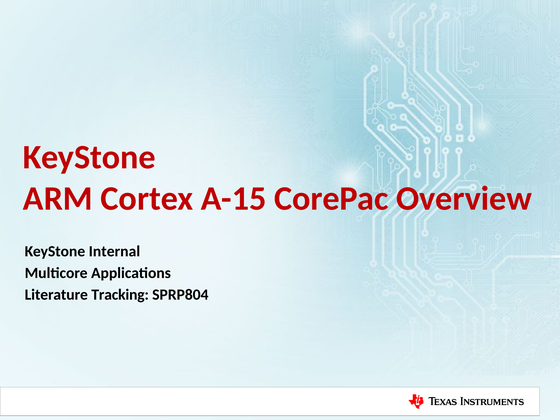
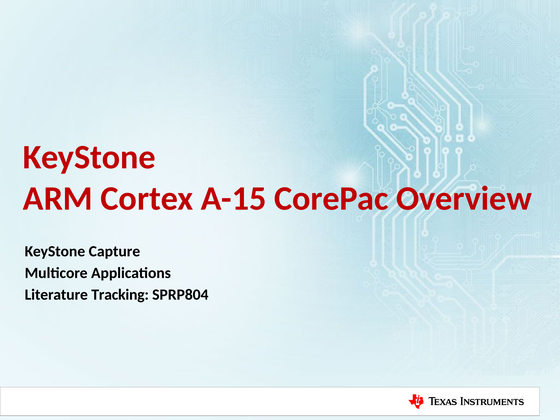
Internal: Internal -> Capture (114, 251)
